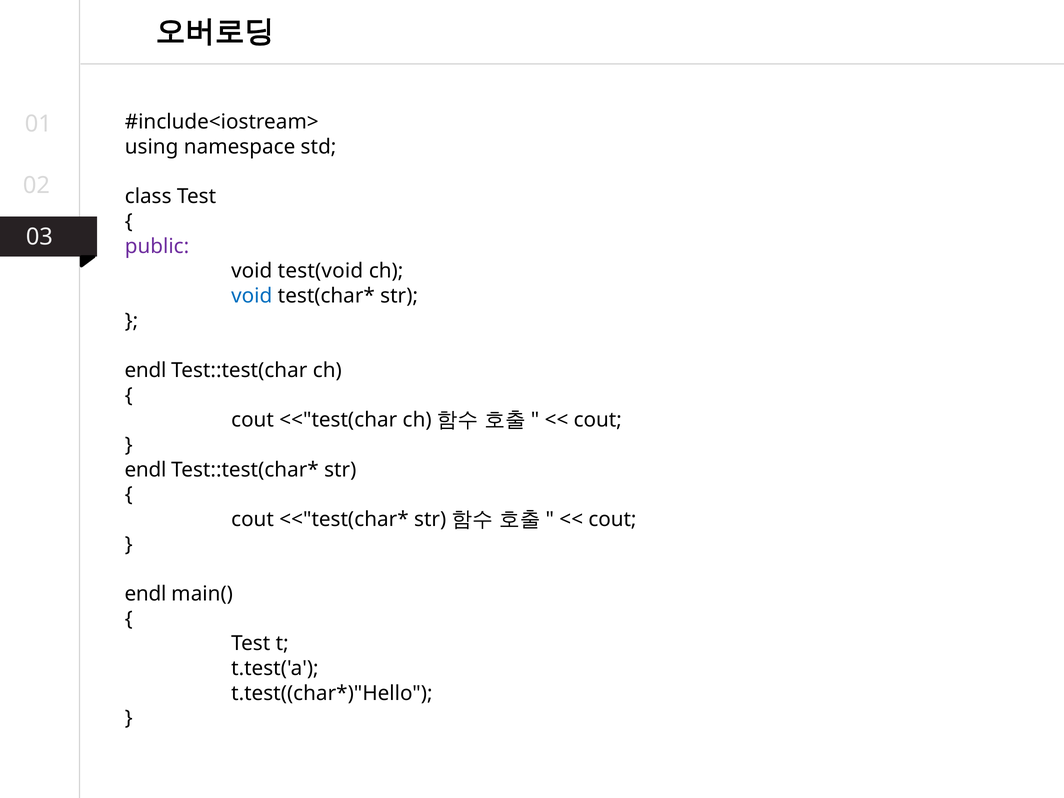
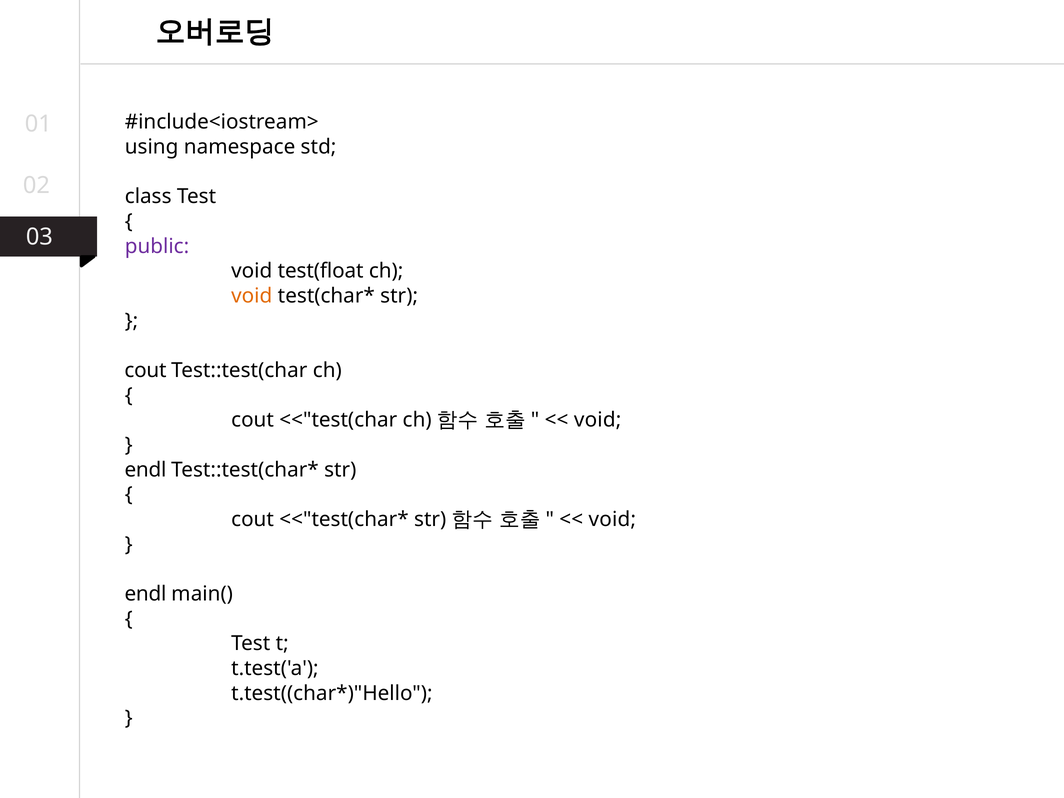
test(void: test(void -> test(float (321, 271)
void colour: blue -> orange (252, 296)
endl: endl -> cout (145, 370)
cout: cout -> void (598, 420)
cout: cout -> void (612, 519)
